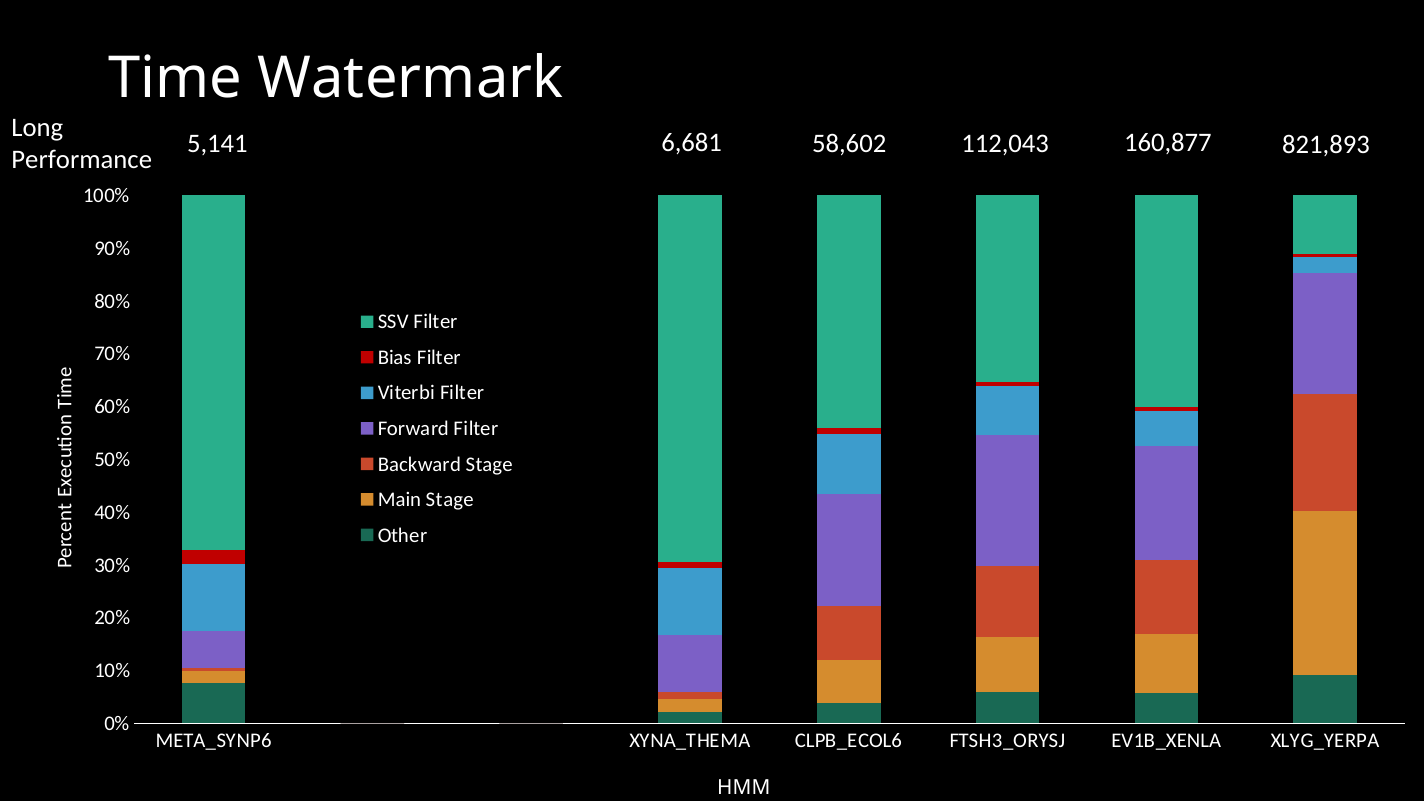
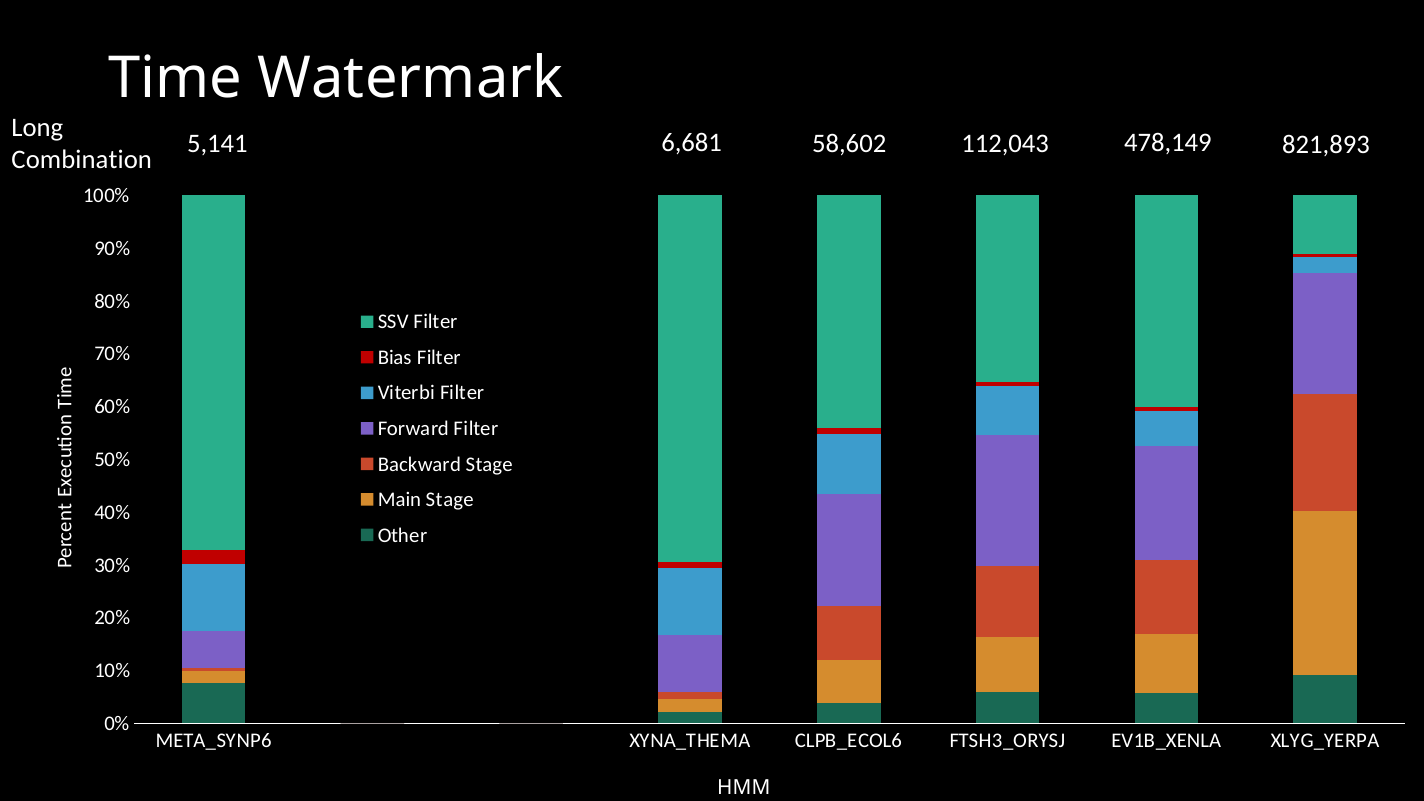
160,877: 160,877 -> 478,149 (1168, 143)
Performance: Performance -> Combination (82, 160)
